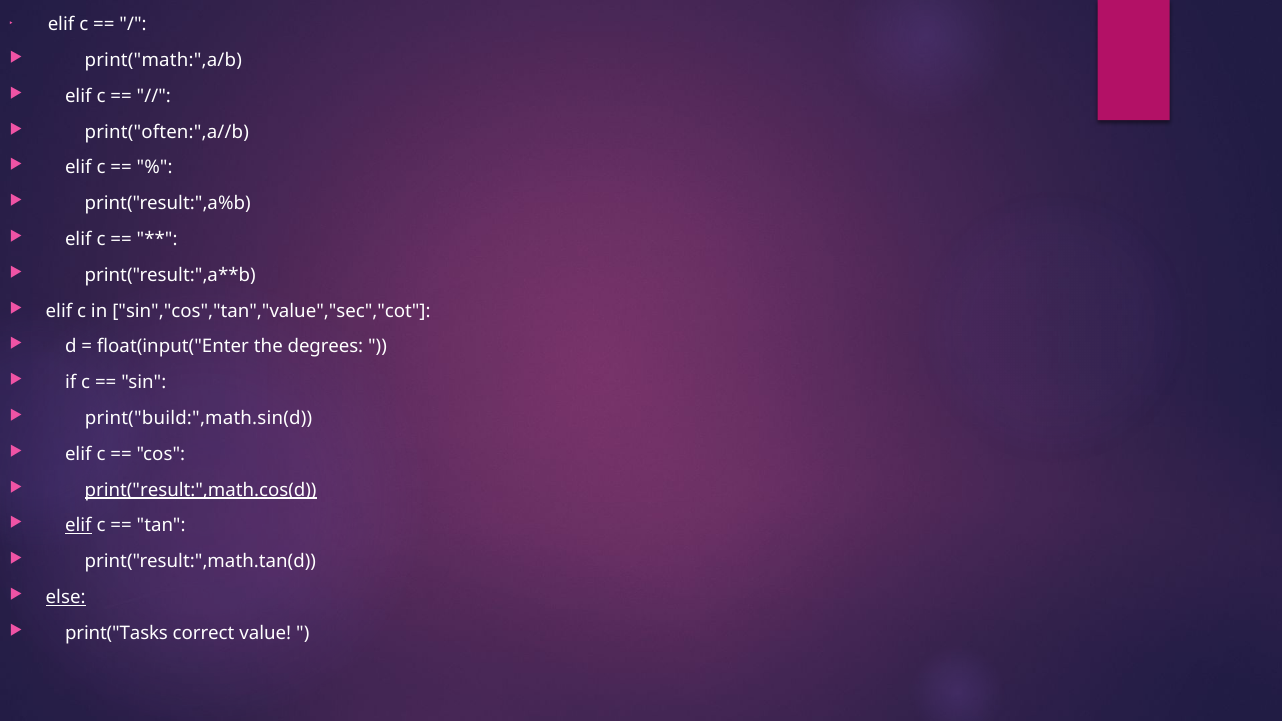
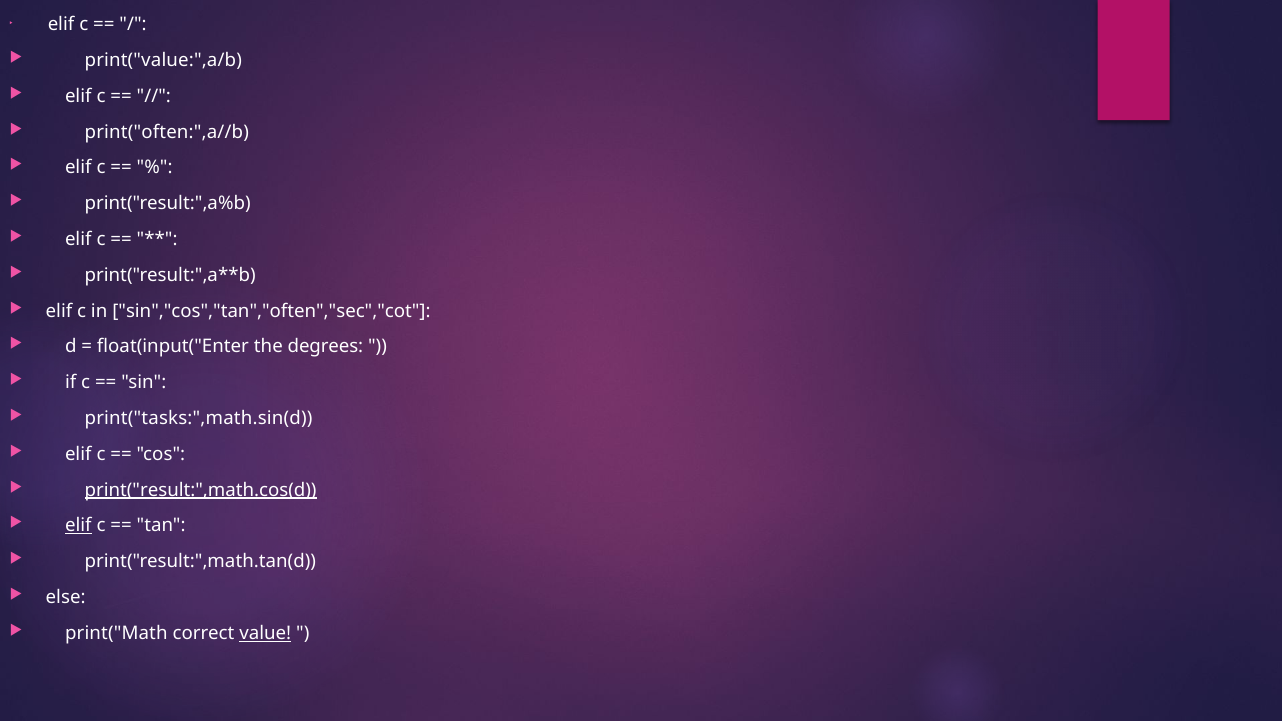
print("math:",a/b: print("math:",a/b -> print("value:",a/b (163, 60)
sin","cos","tan","value","sec","cot: sin","cos","tan","value","sec","cot -> sin","cos","tan","often","sec","cot (271, 311)
print("build:",math.sin(d: print("build:",math.sin(d -> print("tasks:",math.sin(d (199, 418)
else underline: present -> none (66, 597)
print("Tasks: print("Tasks -> print("Math (116, 633)
value underline: none -> present (265, 633)
